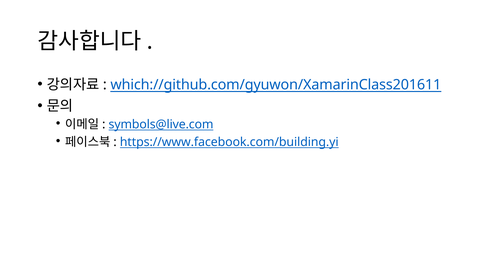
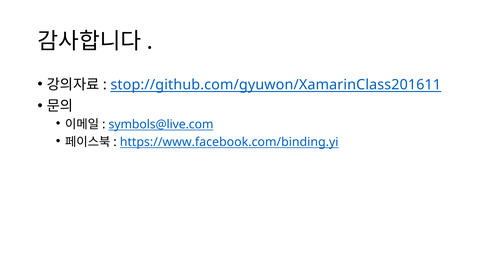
which://github.com/gyuwon/XamarinClass201611: which://github.com/gyuwon/XamarinClass201611 -> stop://github.com/gyuwon/XamarinClass201611 (276, 85)
https://www.facebook.com/building.yi: https://www.facebook.com/building.yi -> https://www.facebook.com/binding.yi (229, 142)
